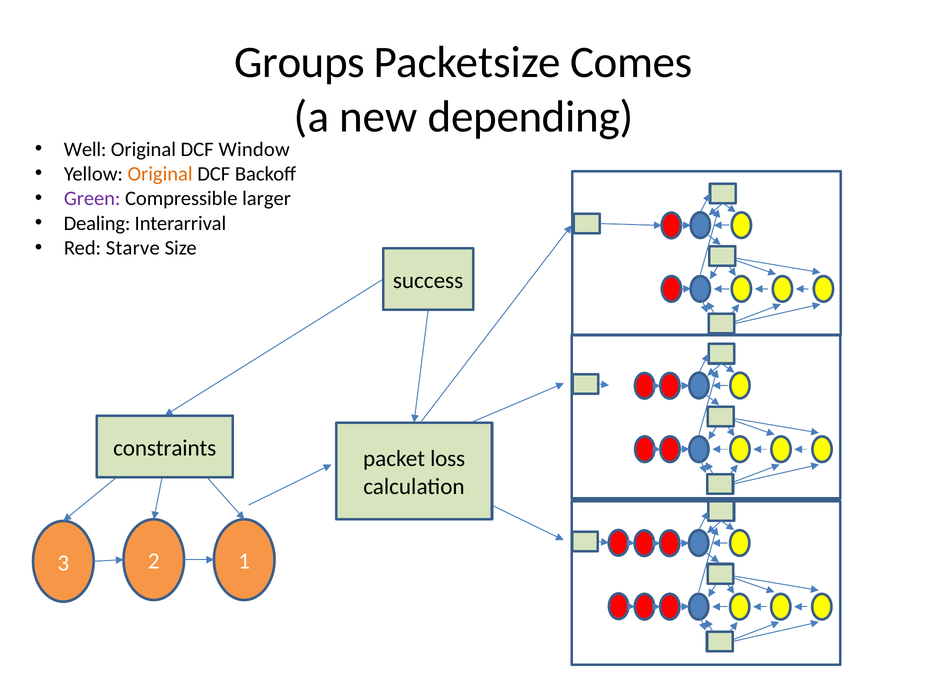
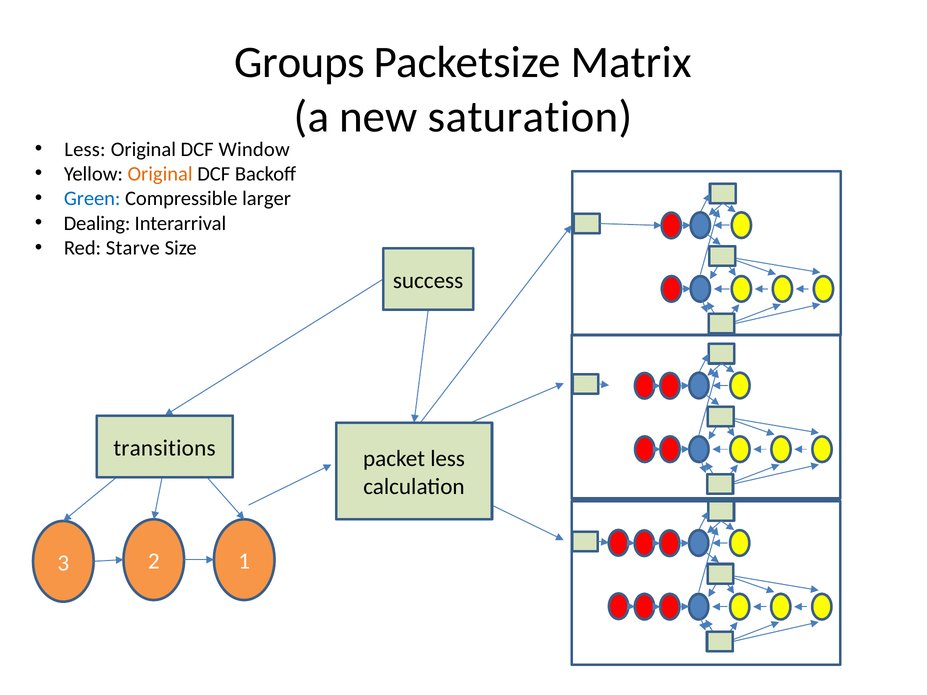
Comes: Comes -> Matrix (631, 63)
depending: depending -> saturation (530, 117)
Well: Well -> Less (85, 149)
Green colour: purple -> blue (92, 199)
constraints: constraints -> transitions (165, 448)
packet loss: loss -> less (448, 459)
